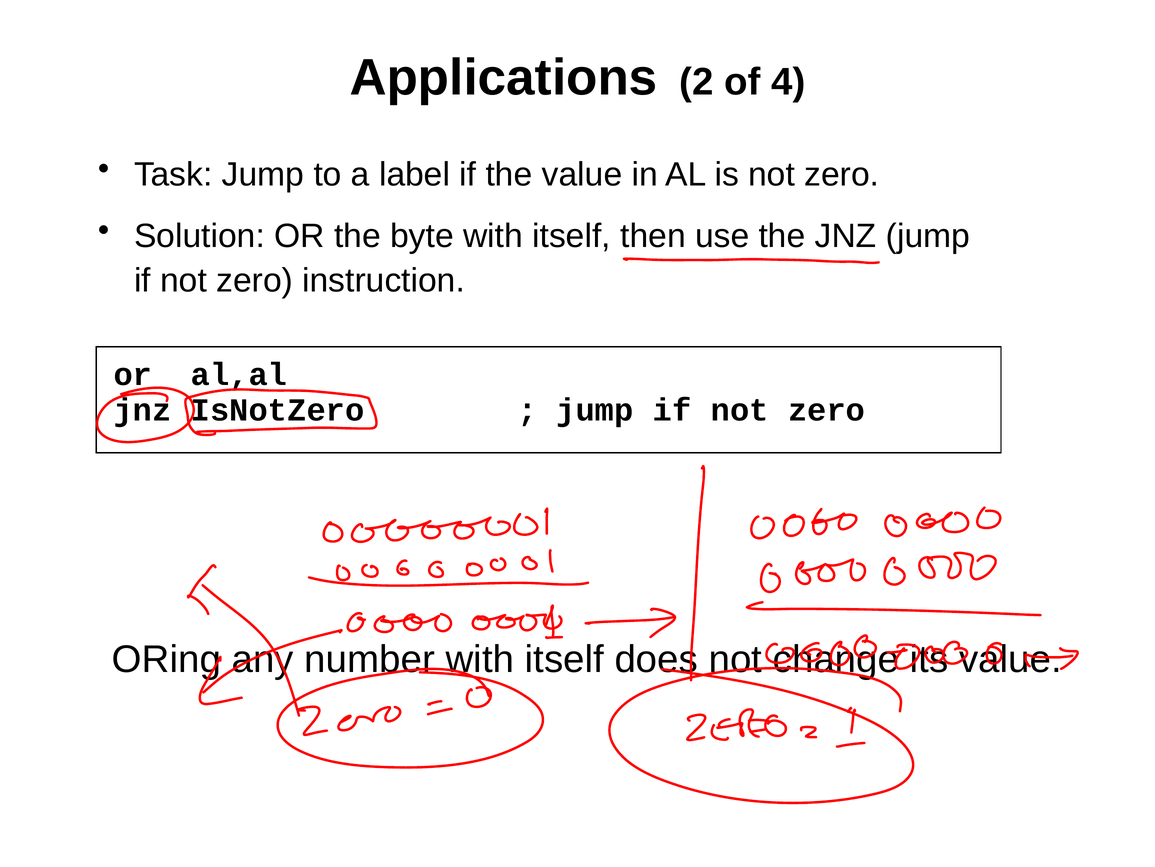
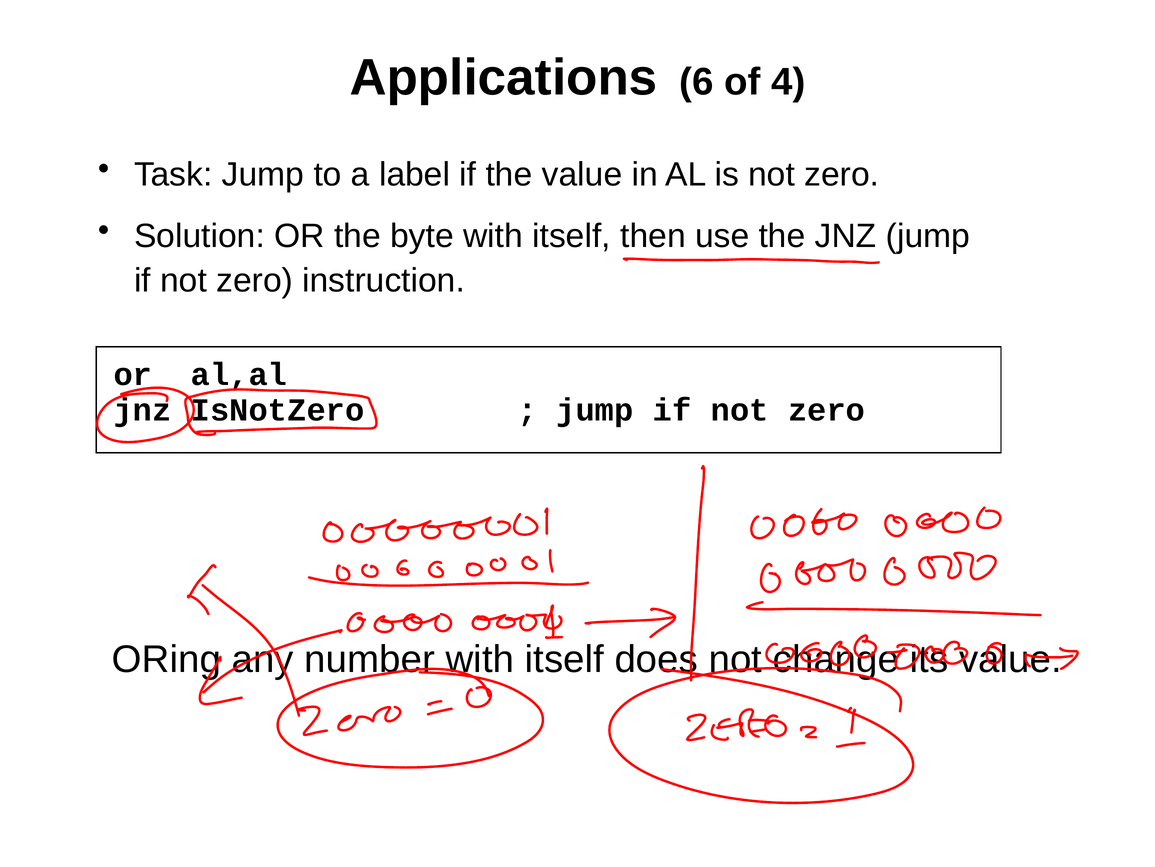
2: 2 -> 6 (696, 82)
